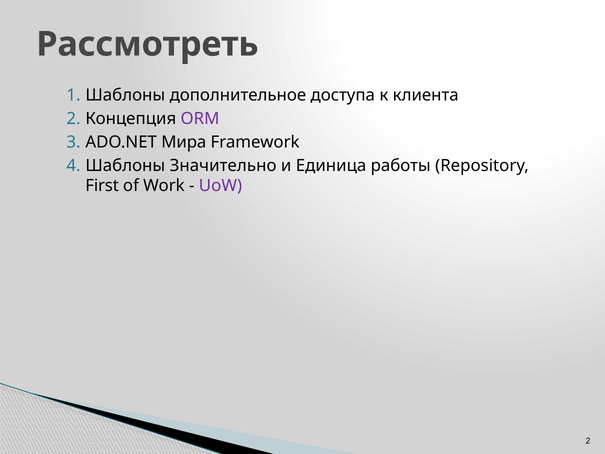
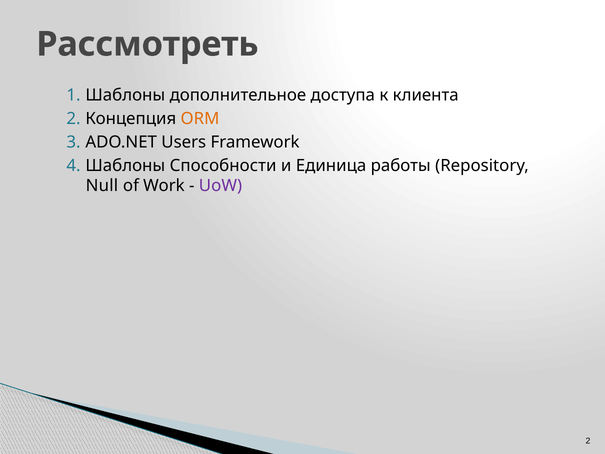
ORM colour: purple -> orange (200, 118)
Мира: Мира -> Users (184, 142)
Значительно: Значительно -> Способности (223, 166)
First: First -> Null (102, 186)
